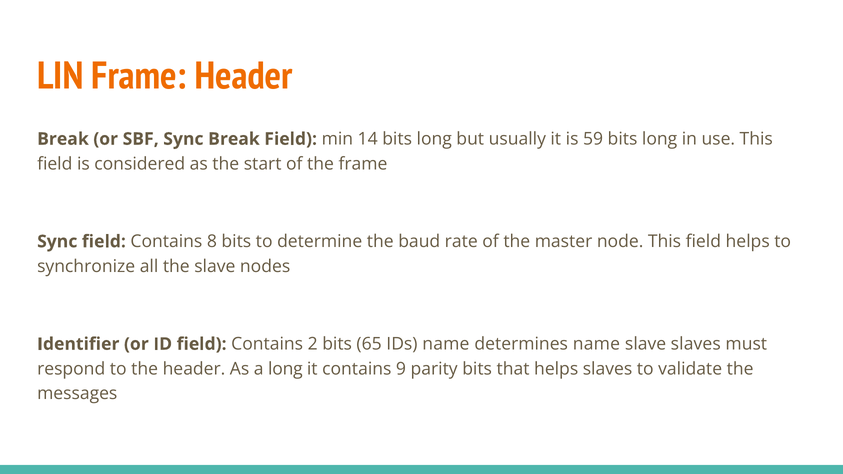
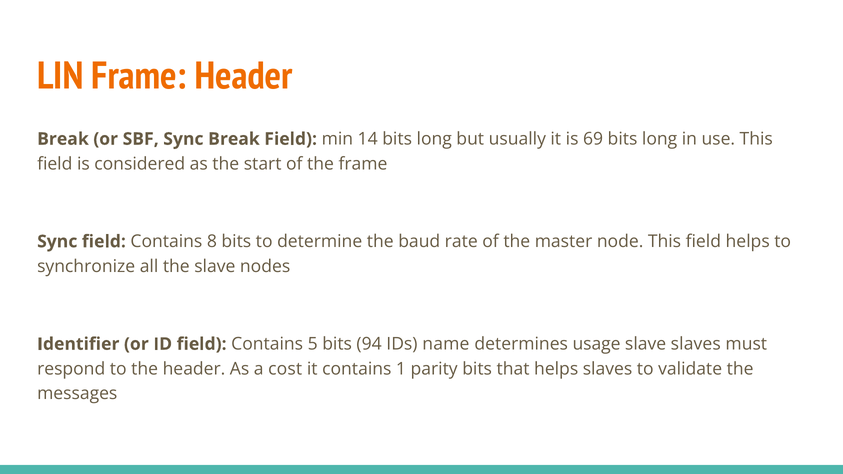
59: 59 -> 69 (593, 139)
2: 2 -> 5 (313, 344)
65: 65 -> 94 (369, 344)
determines name: name -> usage (597, 344)
a long: long -> cost (285, 369)
9: 9 -> 1 (401, 369)
